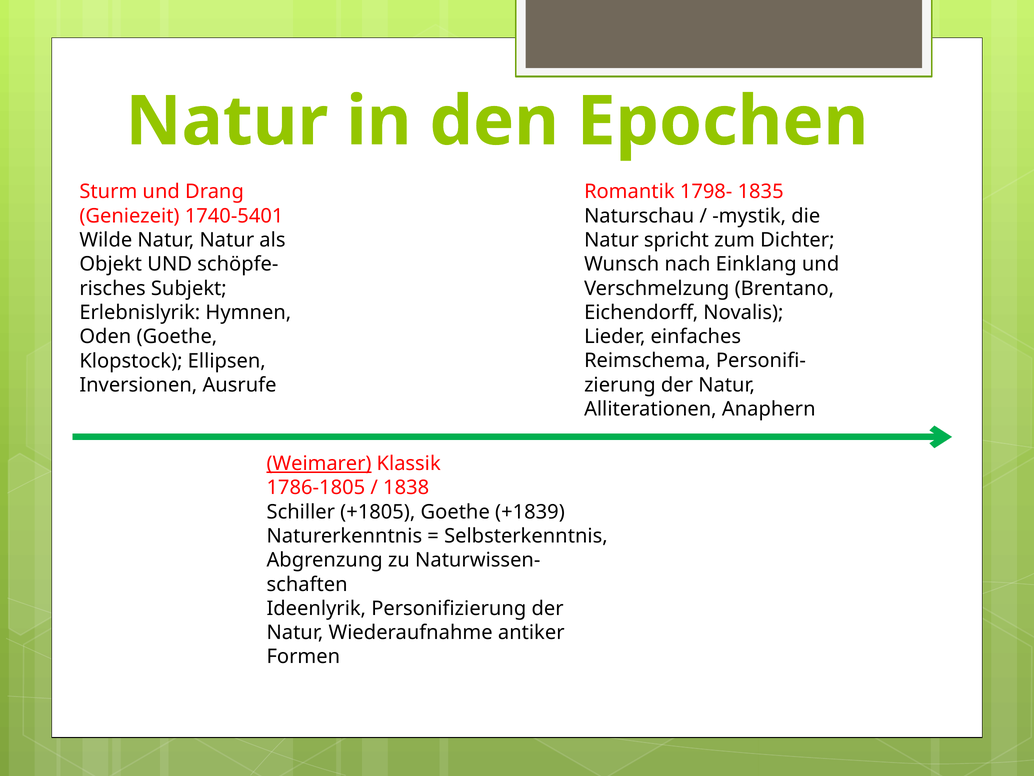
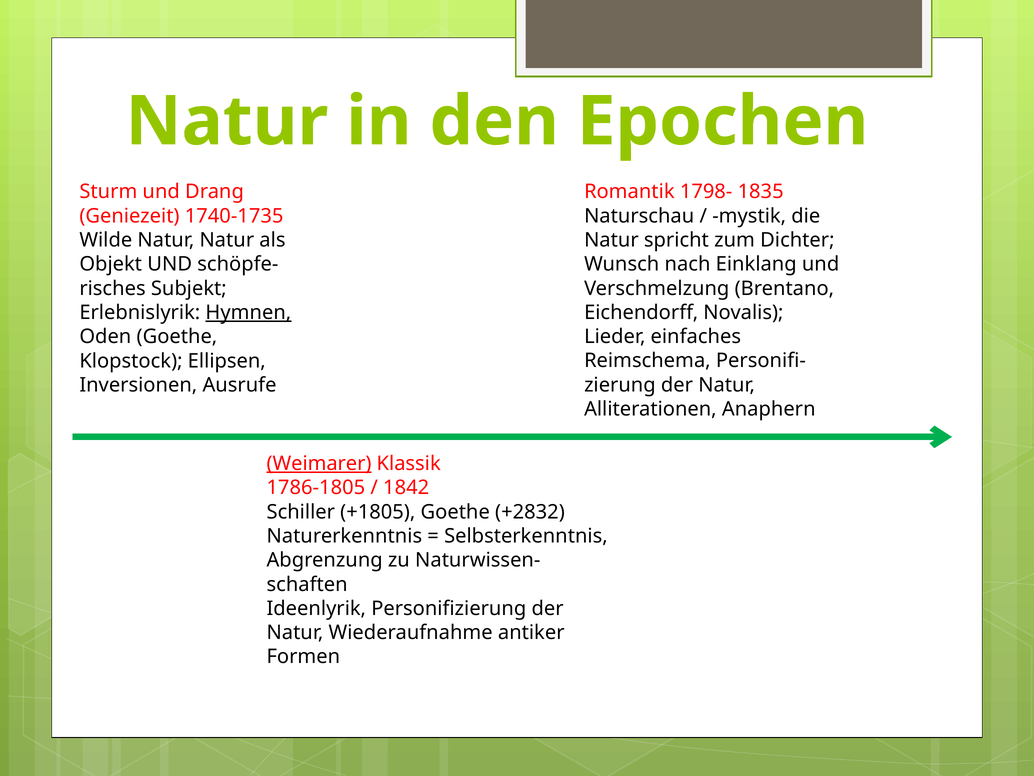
1740-5401: 1740-5401 -> 1740-1735 (234, 216)
Hymnen underline: none -> present (248, 312)
1838: 1838 -> 1842 (406, 487)
+1839: +1839 -> +2832 (530, 512)
